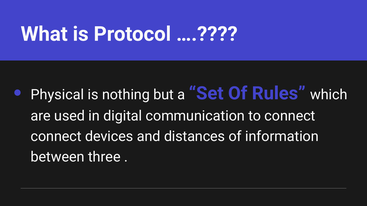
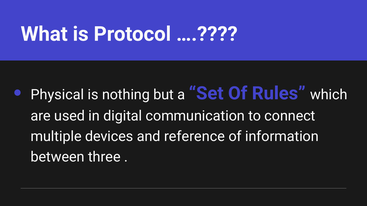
connect: connect -> multiple (56, 137)
distances: distances -> reference (194, 137)
